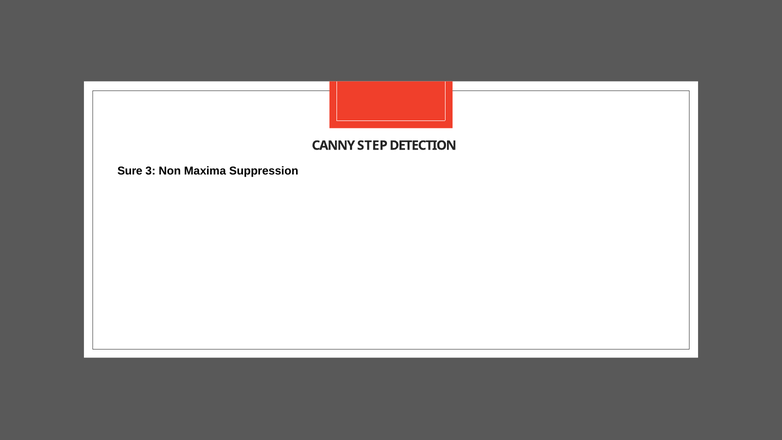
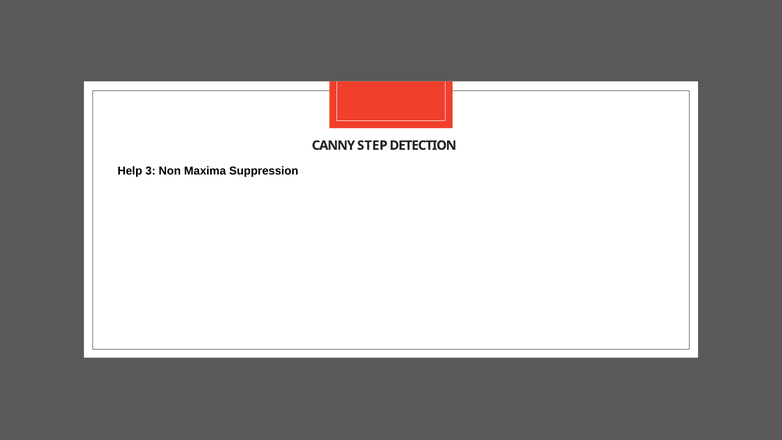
Sure: Sure -> Help (130, 171)
